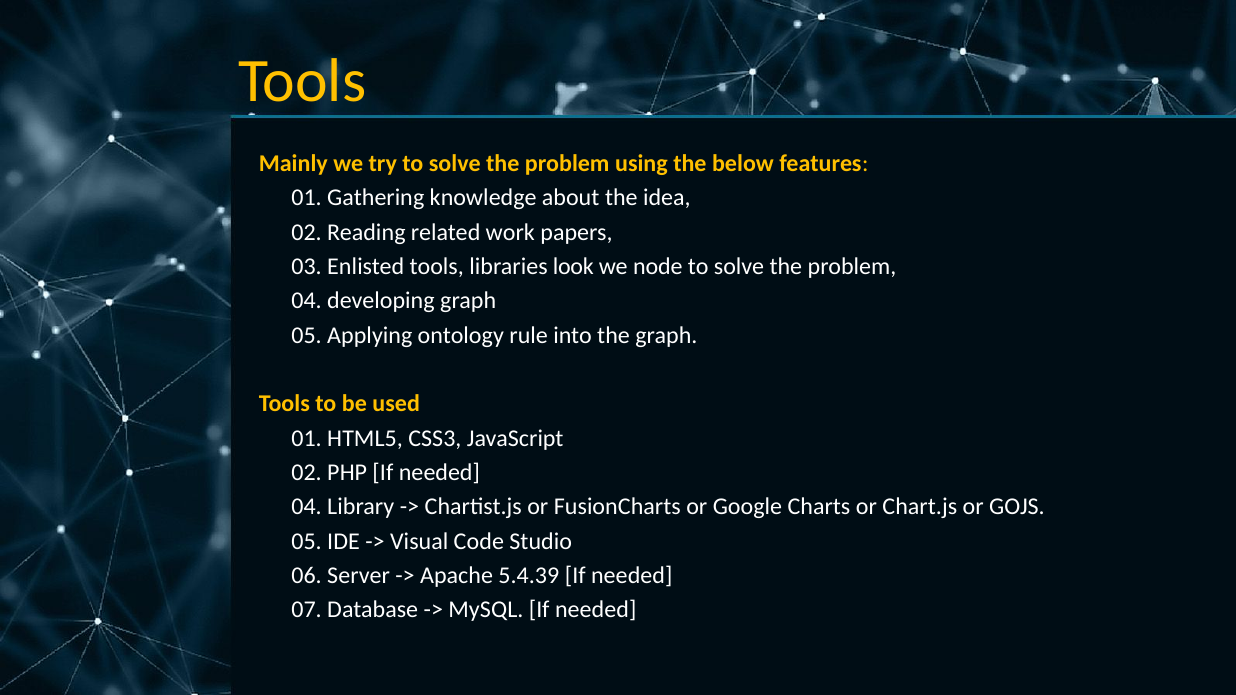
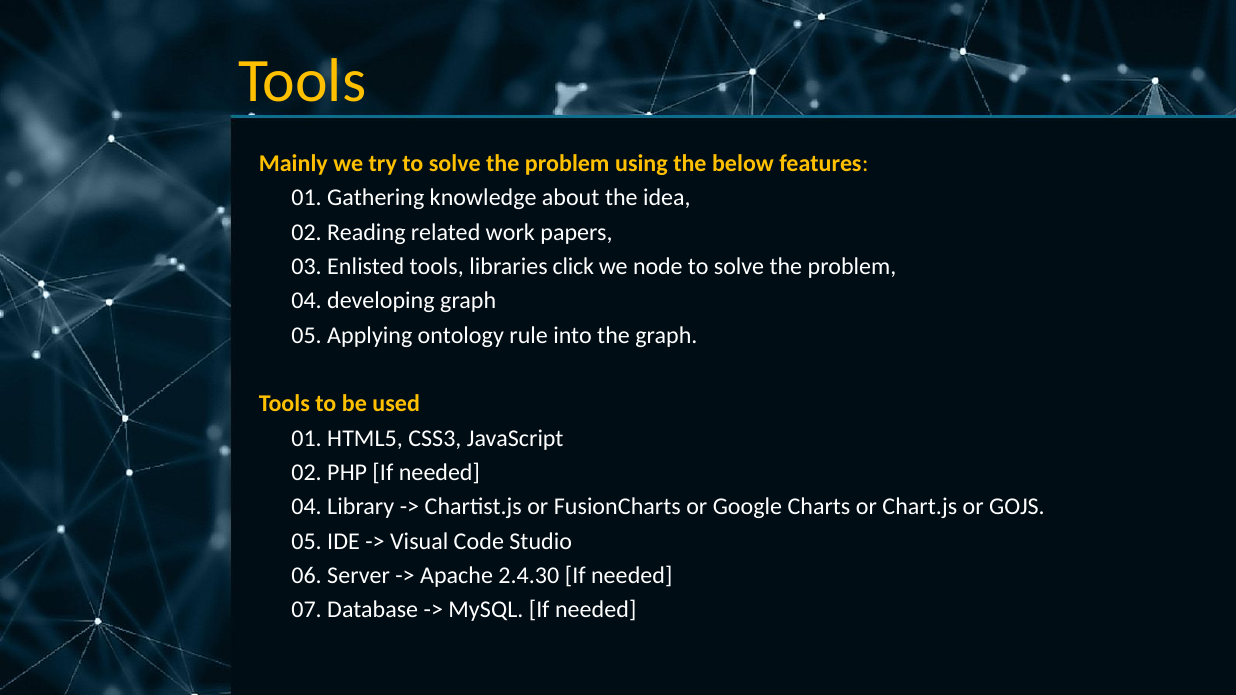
look: look -> click (573, 267)
5.4.39: 5.4.39 -> 2.4.30 (529, 576)
